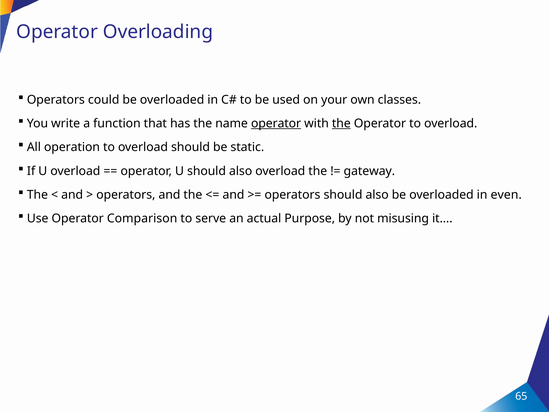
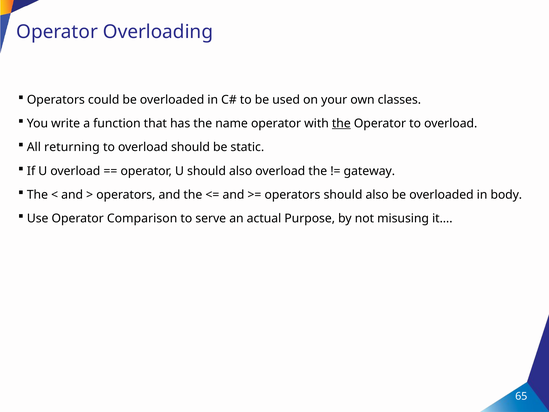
operator underline: present -> none (276, 123)
operation: operation -> returning (72, 147)
even: even -> body (506, 195)
